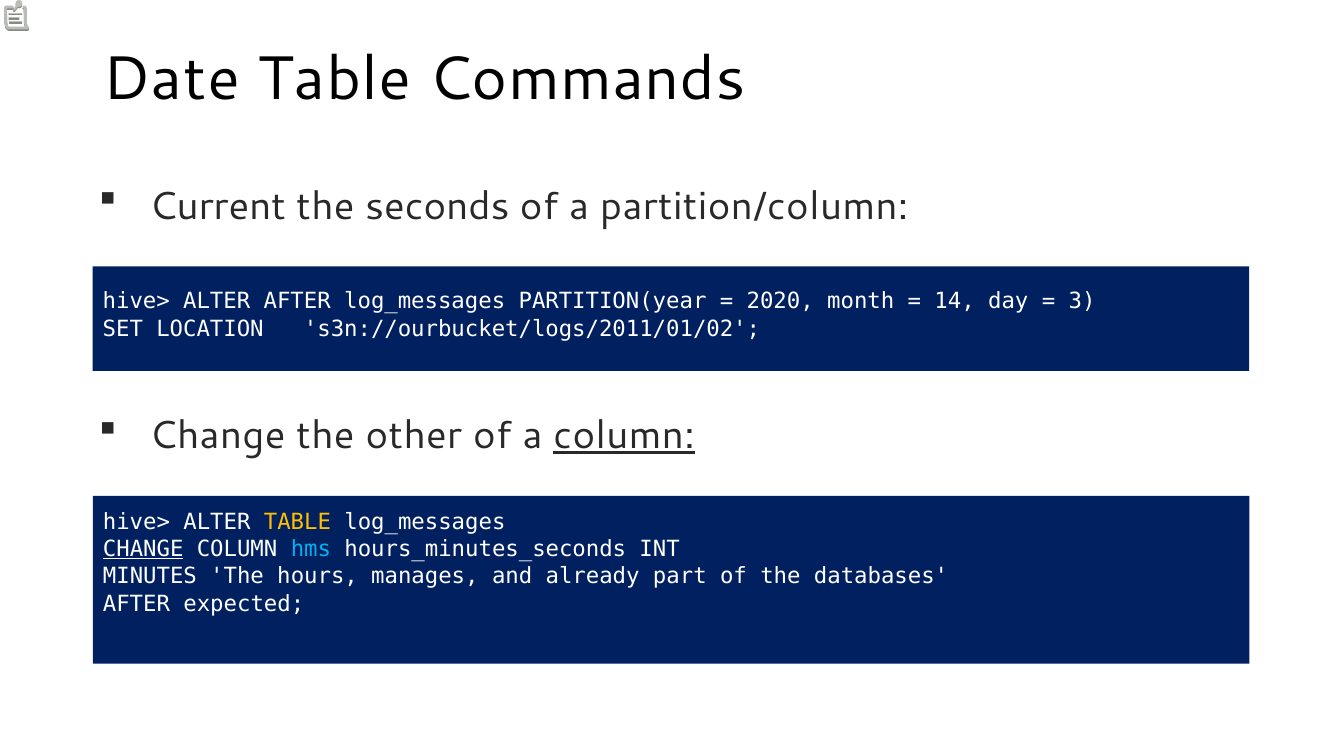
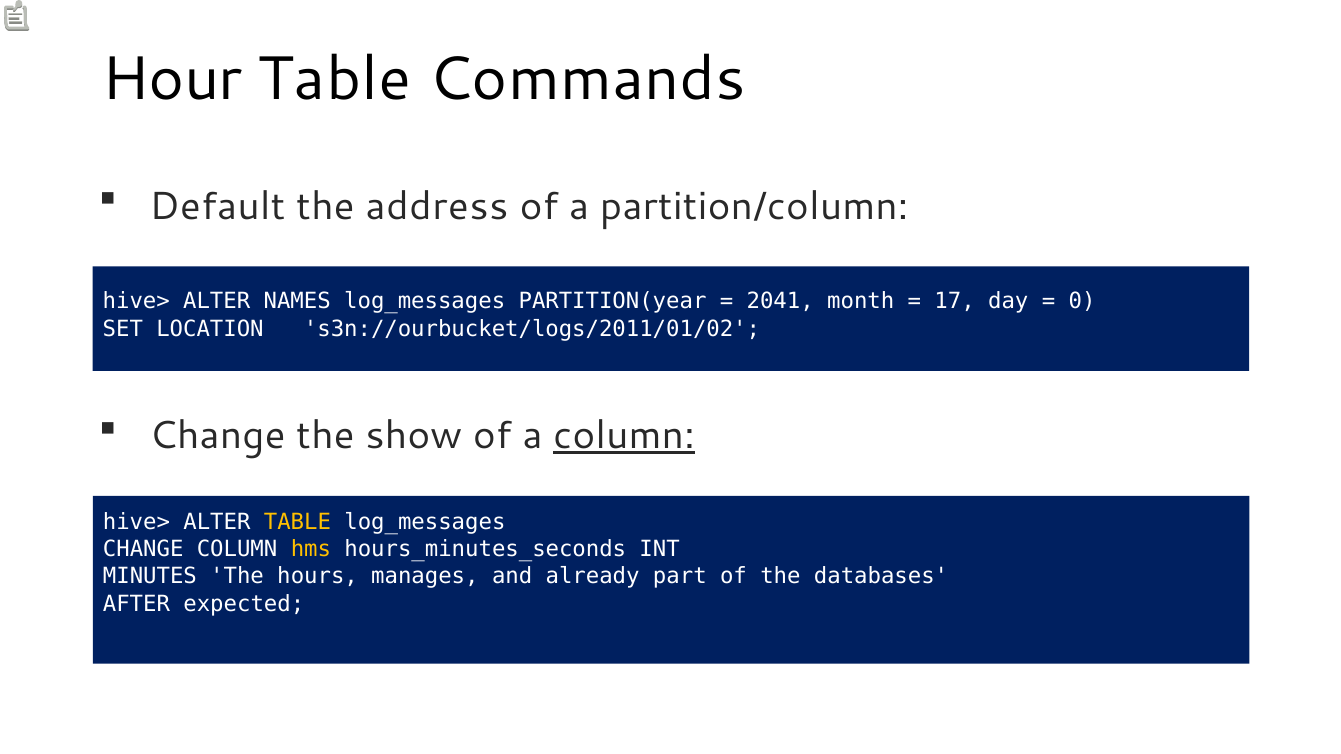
Date: Date -> Hour (172, 79)
Current: Current -> Default (217, 206)
seconds: seconds -> address (437, 206)
ALTER AFTER: AFTER -> NAMES (297, 302)
2020: 2020 -> 2041 (780, 302)
14: 14 -> 17 (955, 302)
3: 3 -> 0 (1082, 302)
other: other -> show (414, 436)
CHANGE underline: present -> none (143, 549)
hms colour: light blue -> yellow (311, 549)
